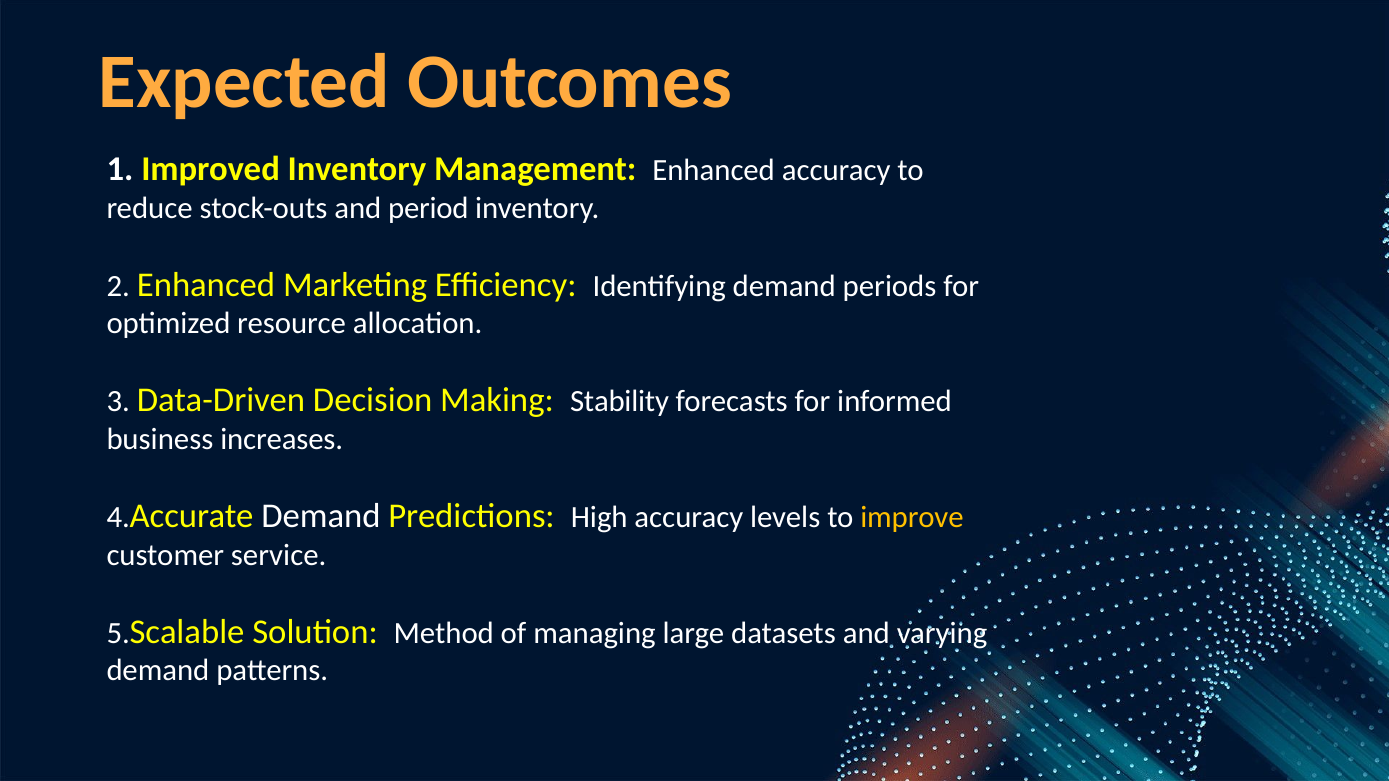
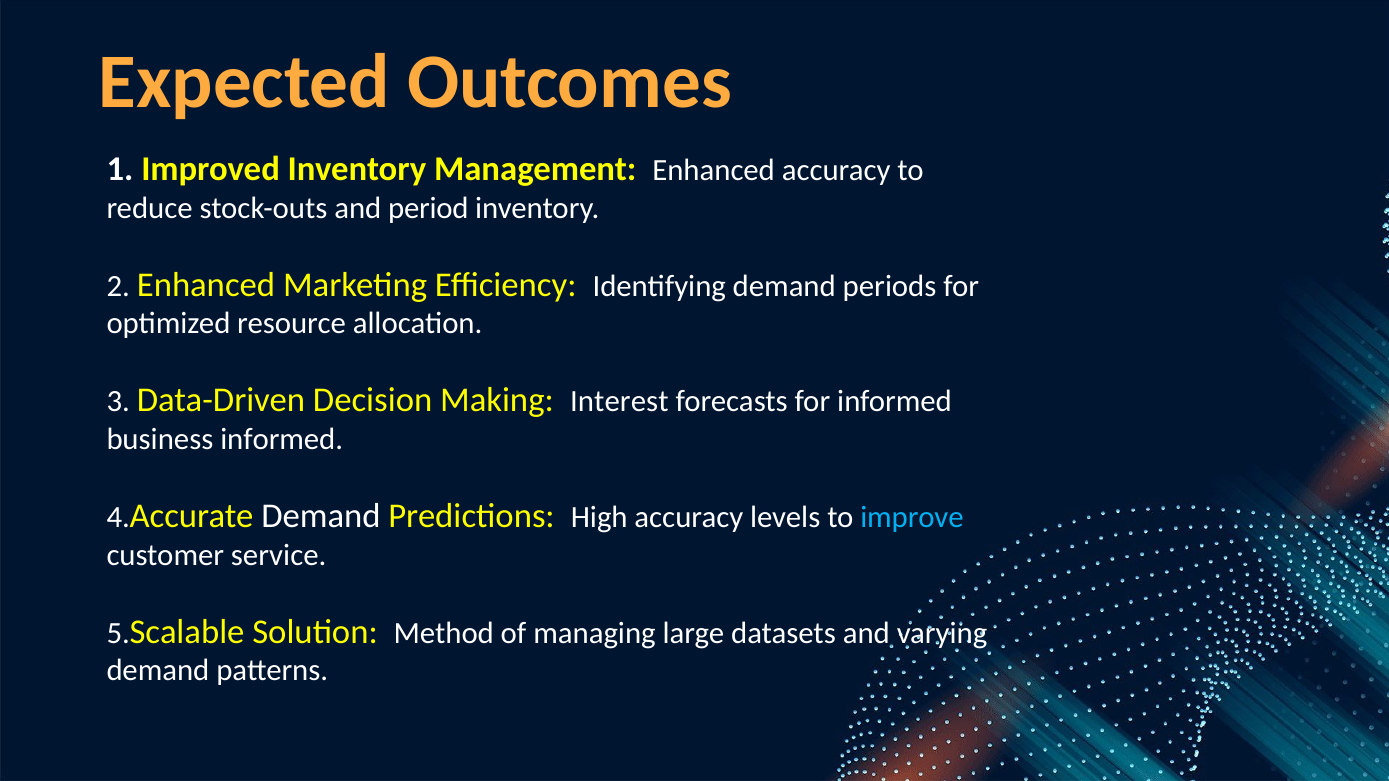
Stability: Stability -> Interest (619, 402)
business increases: increases -> informed (282, 440)
improve colour: yellow -> light blue (912, 518)
